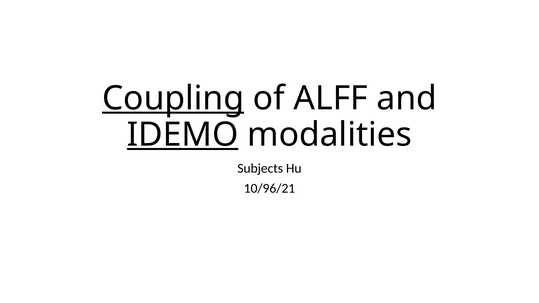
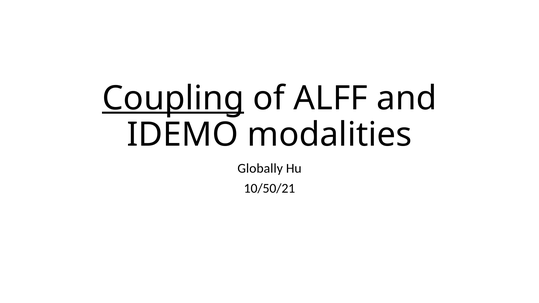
IDEMO underline: present -> none (183, 135)
Subjects: Subjects -> Globally (260, 168)
10/96/21: 10/96/21 -> 10/50/21 (269, 189)
